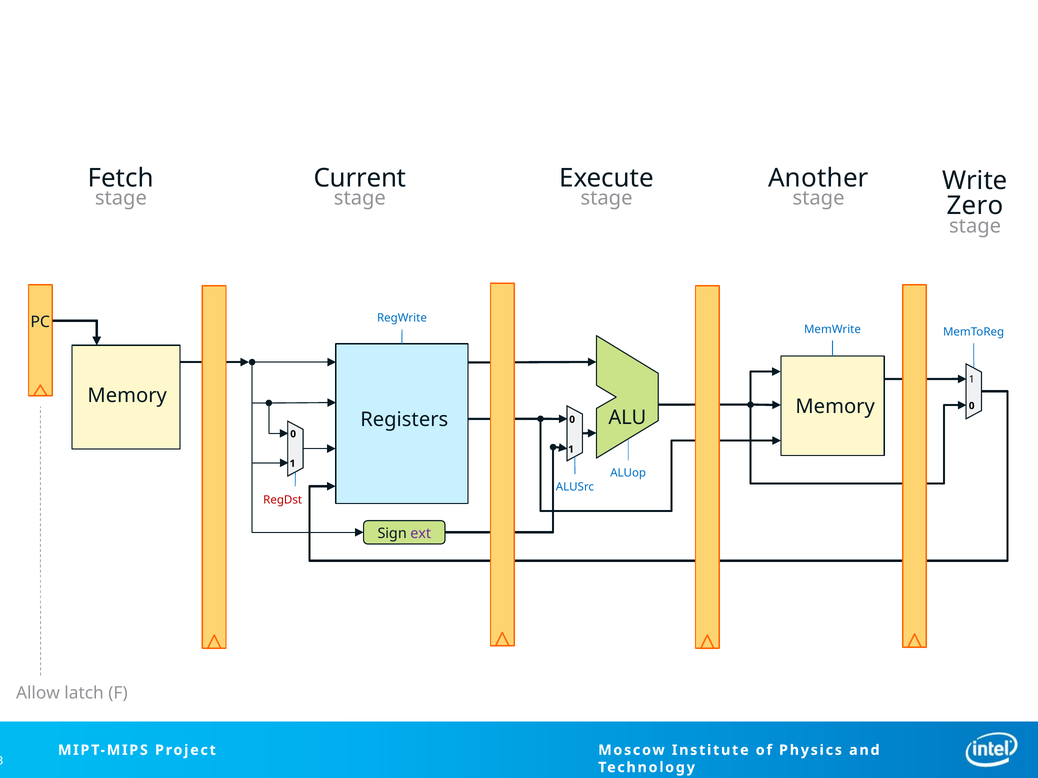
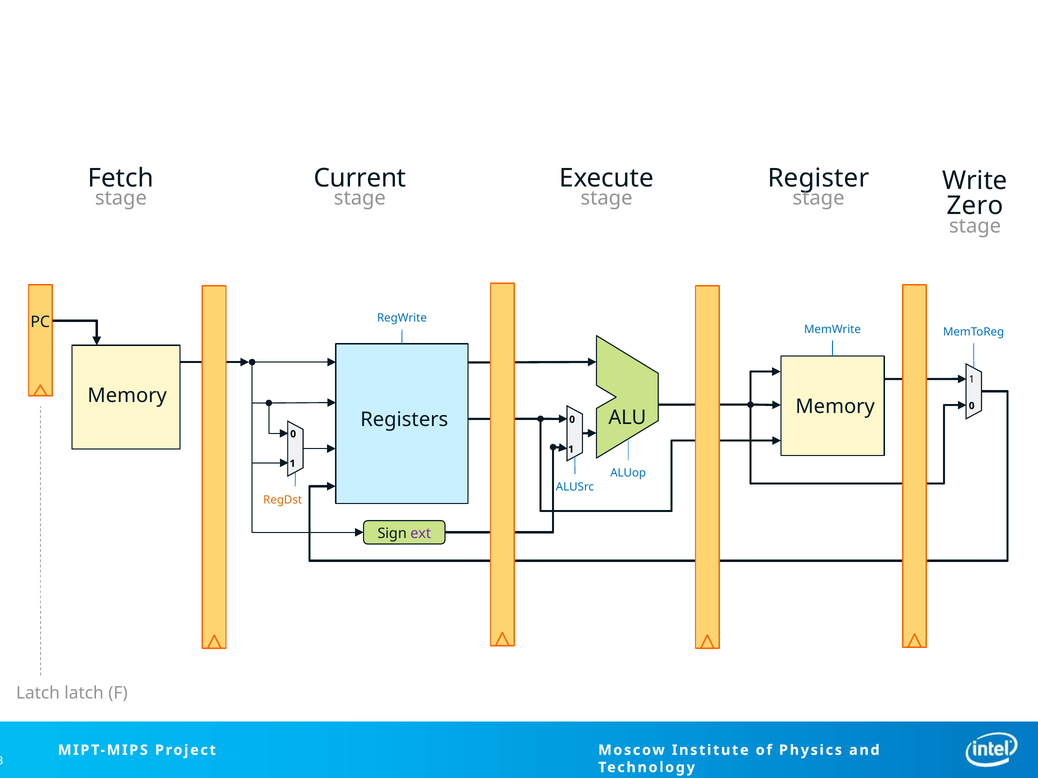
Another: Another -> Register (818, 178)
RegDst colour: red -> orange (283, 500)
Allow: Allow -> Latch (38, 693)
